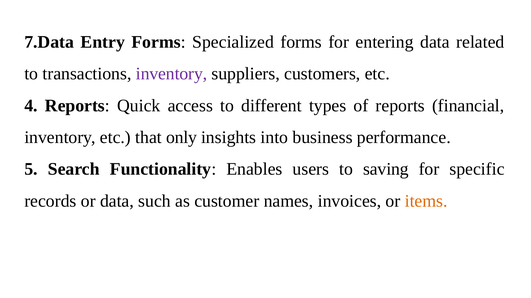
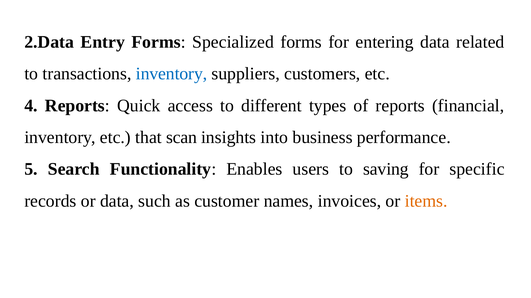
7.Data: 7.Data -> 2.Data (49, 42)
inventory colour: purple -> blue (172, 74)
only: only -> scan (182, 138)
